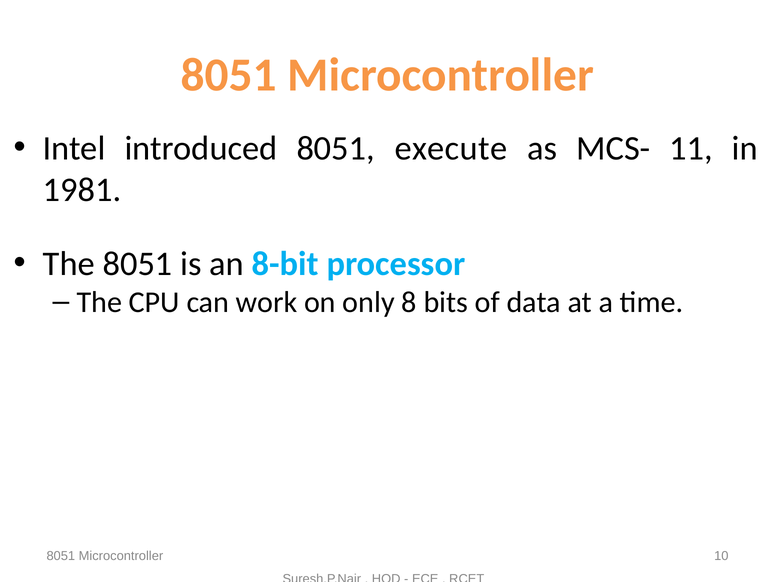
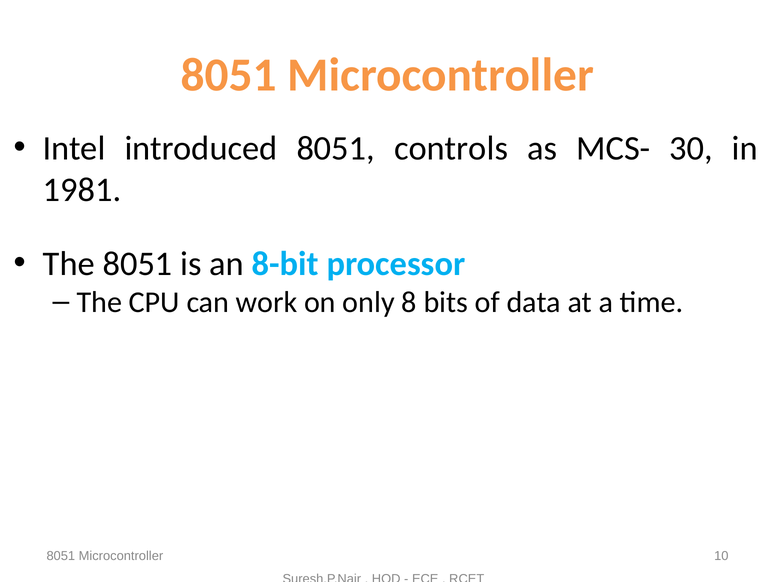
execute: execute -> controls (451, 148)
11: 11 -> 30 (691, 148)
